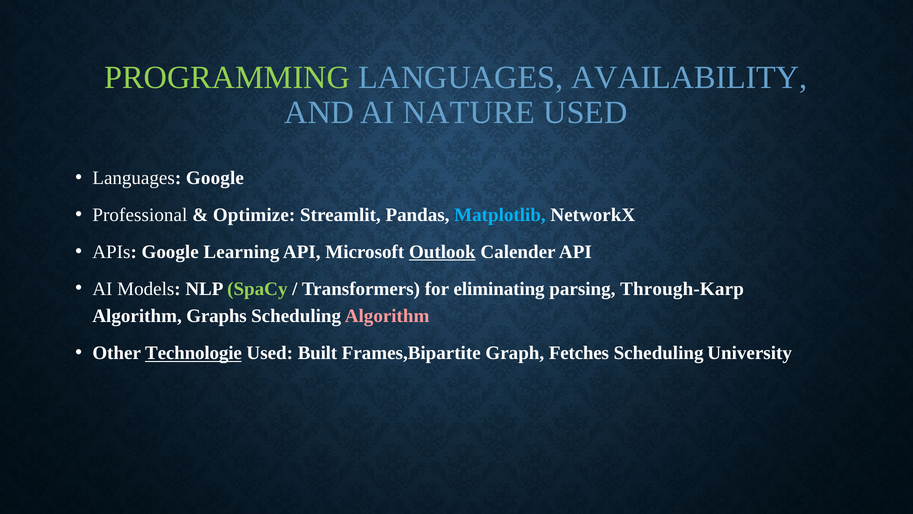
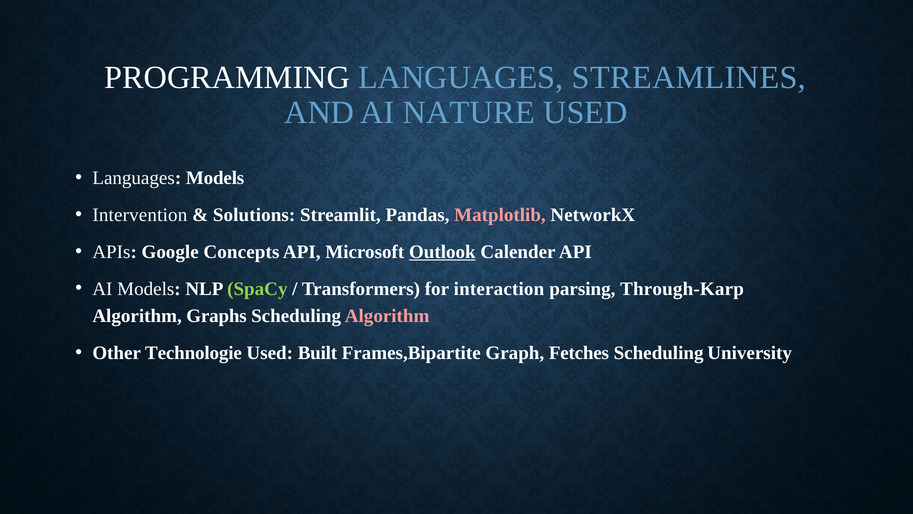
PROGRAMMING colour: light green -> white (227, 78)
AVAILABILITY: AVAILABILITY -> STREAMLINES (689, 78)
Languages Google: Google -> Models (215, 178)
Professional: Professional -> Intervention (140, 215)
Optimize: Optimize -> Solutions (254, 215)
Matplotlib colour: light blue -> pink (500, 215)
Learning: Learning -> Concepts (241, 252)
eliminating: eliminating -> interaction (499, 289)
Technologie underline: present -> none (193, 353)
